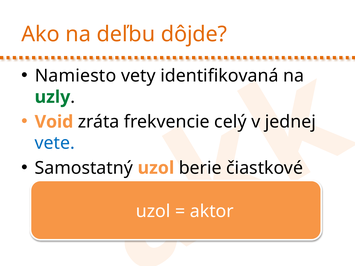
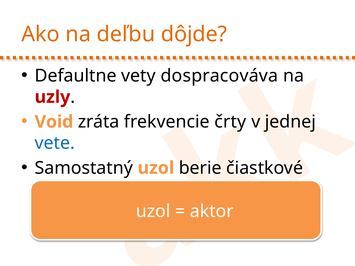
Namiesto: Namiesto -> Defaultne (76, 76)
identifikovaná: identifikovaná -> dospracováva (219, 76)
uzly colour: green -> red (52, 97)
celý: celý -> črty (230, 122)
